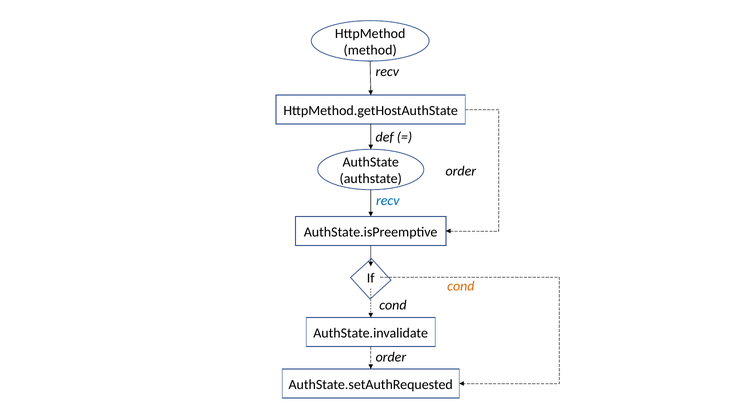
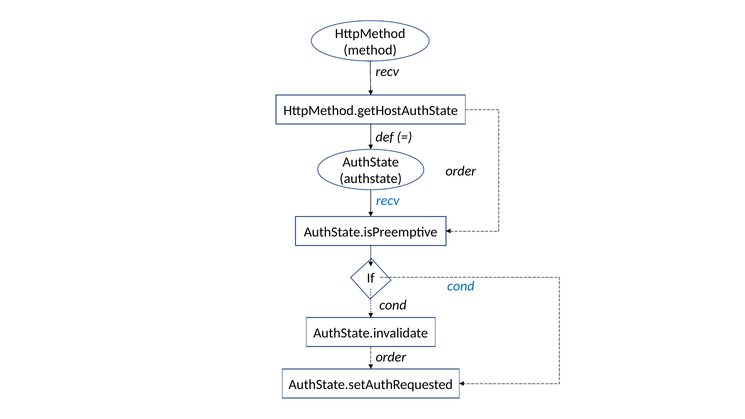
cond colour: orange -> blue (461, 286)
